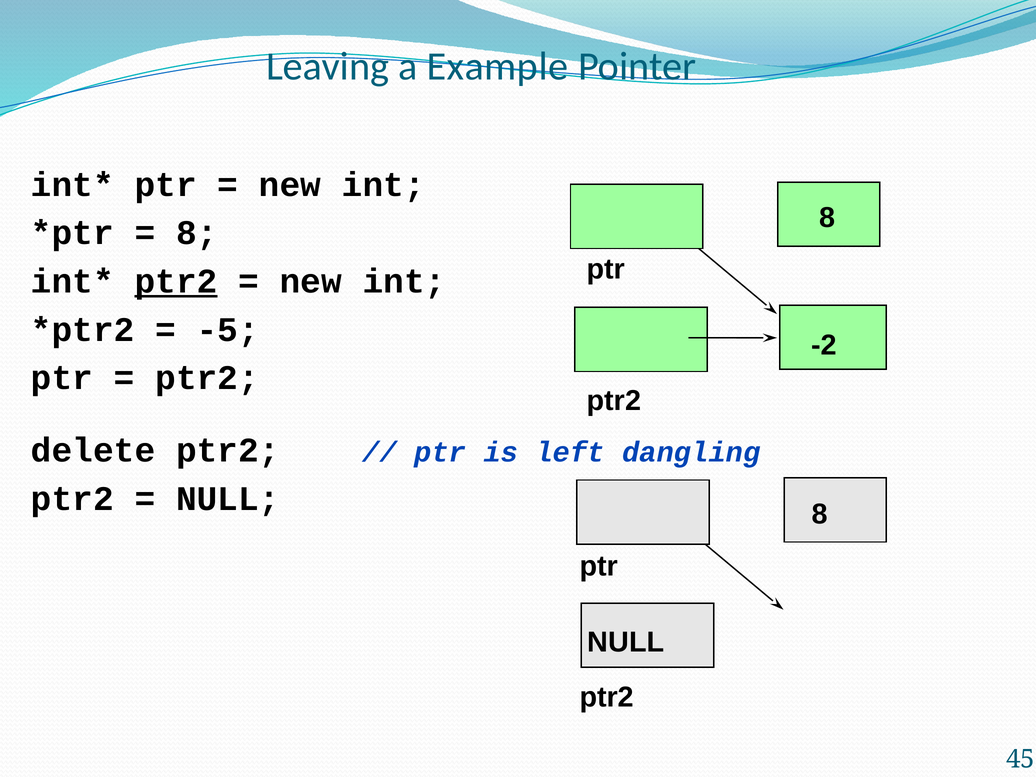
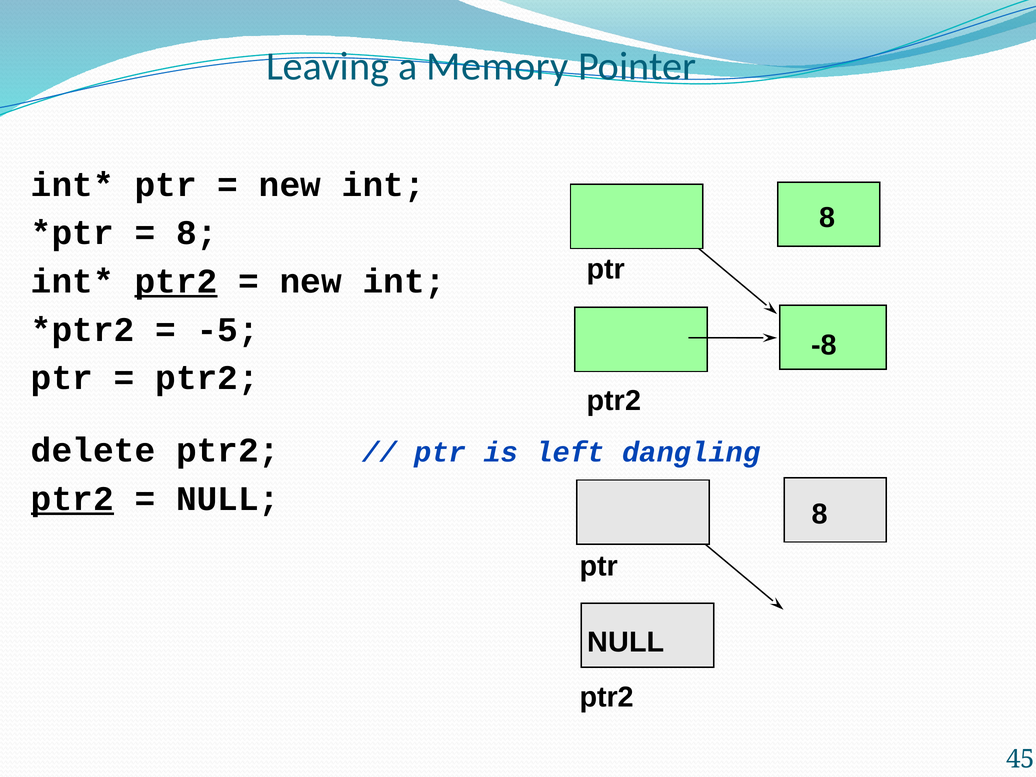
Example: Example -> Memory (498, 67)
-2: -2 -> -8 (824, 345)
ptr2 underline: none -> present (72, 499)
